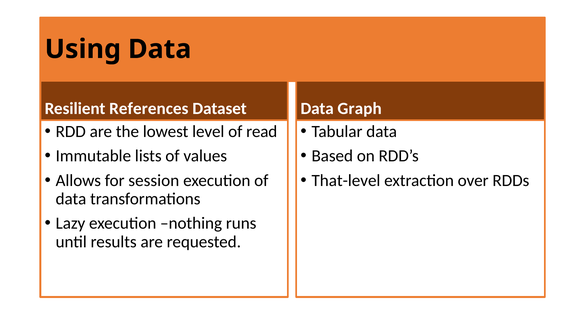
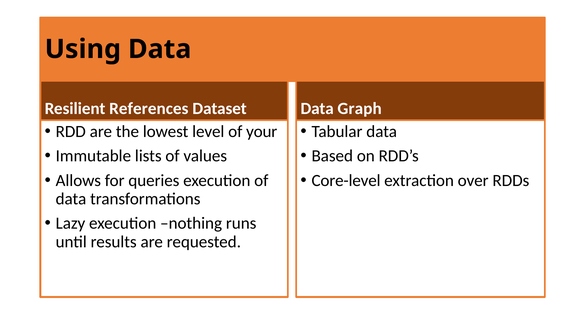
read: read -> your (262, 131)
session: session -> queries (154, 180)
That-level: That-level -> Core-level (346, 180)
